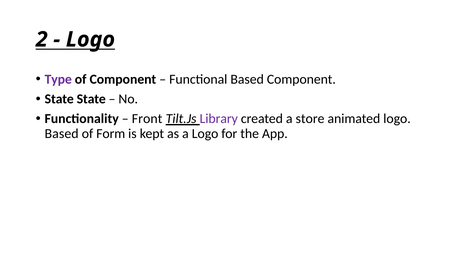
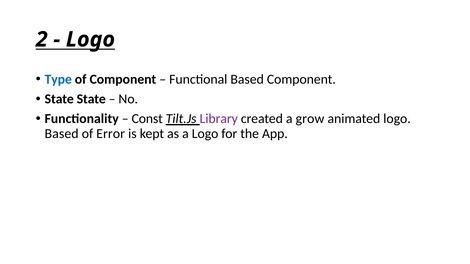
Type colour: purple -> blue (58, 79)
Front: Front -> Const (147, 119)
store: store -> grow (310, 119)
Form: Form -> Error (111, 134)
